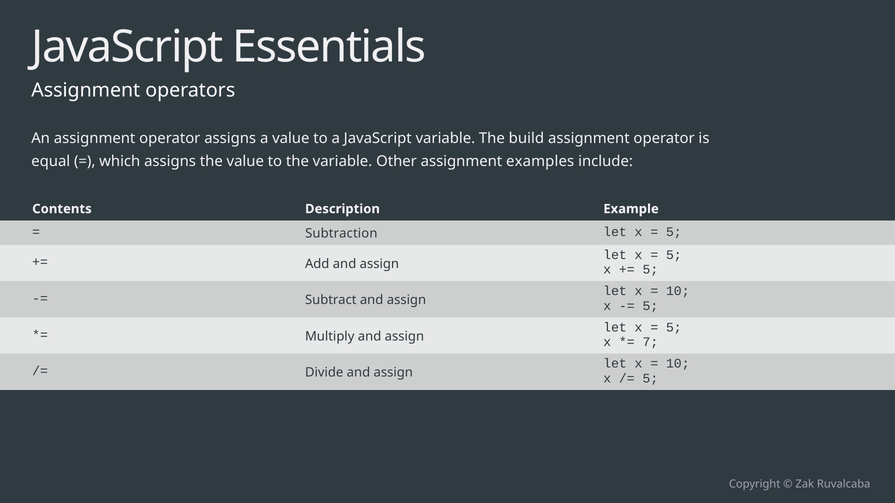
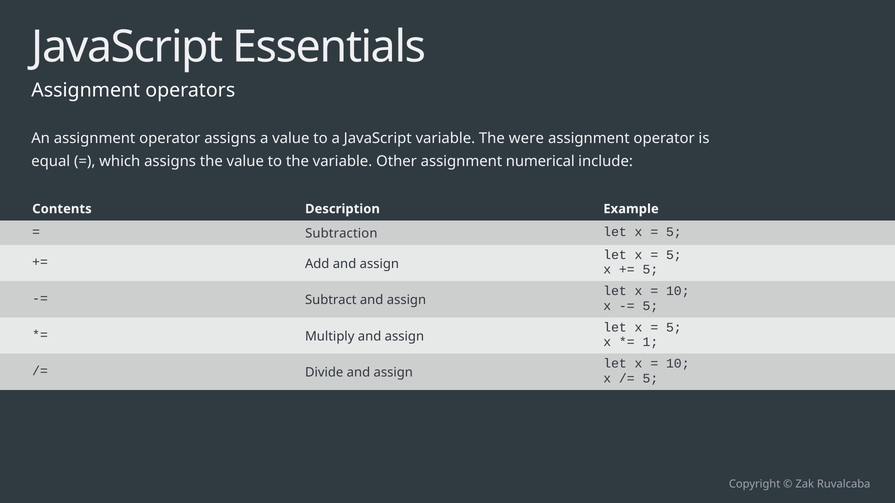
build: build -> were (526, 138)
examples: examples -> numerical (540, 162)
7: 7 -> 1 (650, 342)
